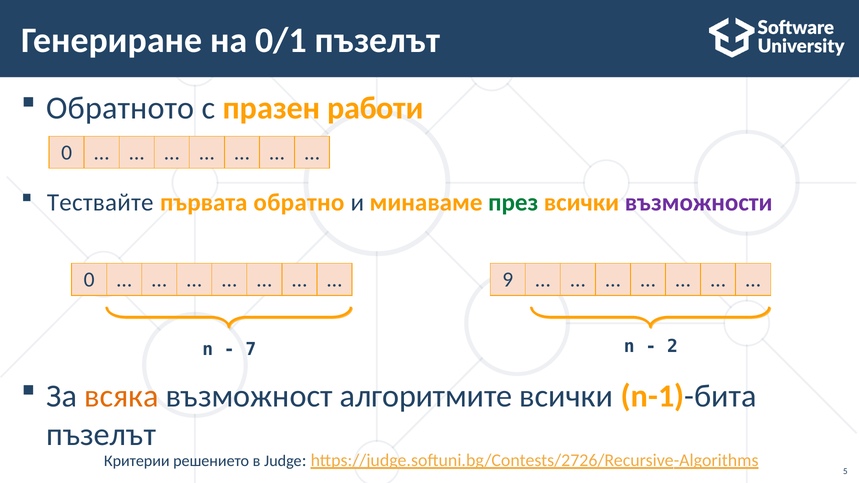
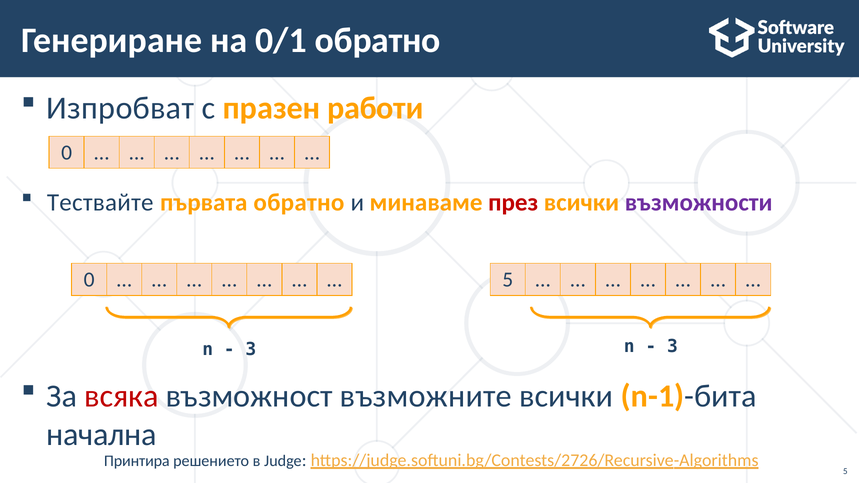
0/1 пъзелът: пъзелът -> обратно (378, 41)
Обратното: Обратното -> Изпробват (120, 108)
през colour: green -> red (513, 202)
9: 9 -> 5 (508, 280)
7: 7 -> 3 (251, 349)
2: 2 -> 3 (672, 346)
всяка colour: orange -> red (121, 396)
алгоритмите: алгоритмите -> възможните (426, 396)
пъзелът: пъзелът -> начална (101, 435)
Критерии: Критерии -> Принтира (137, 461)
